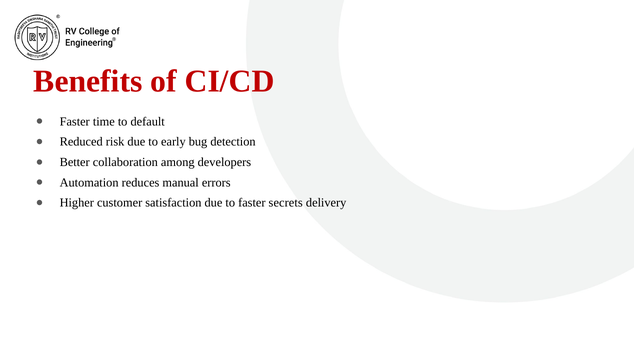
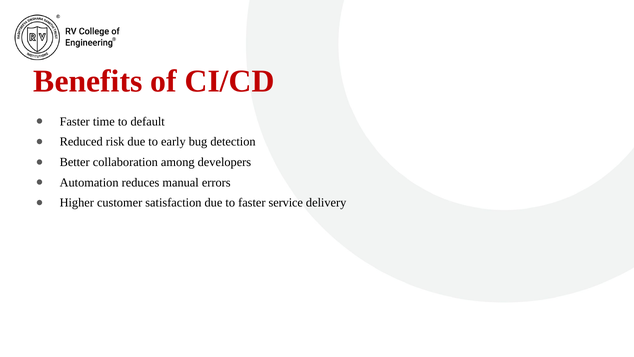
secrets: secrets -> service (286, 203)
